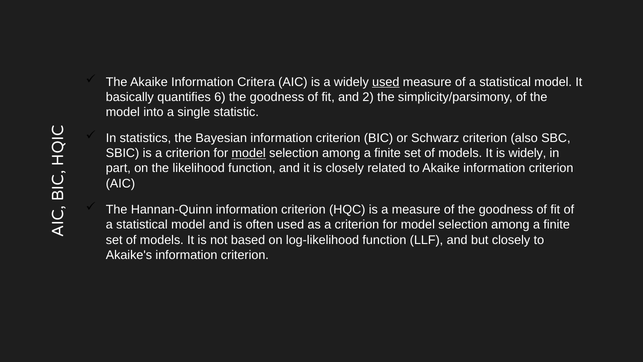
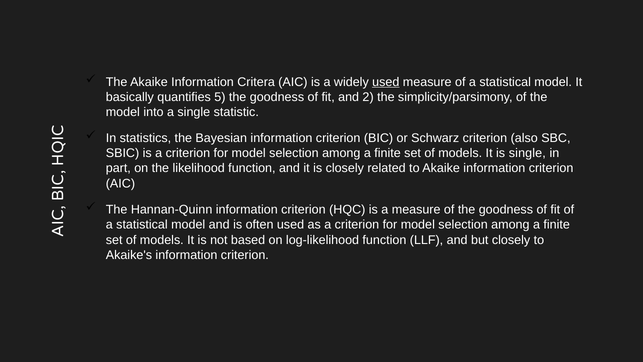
6: 6 -> 5 (220, 97)
model underline: present -> none (249, 153)
is widely: widely -> single (527, 153)
